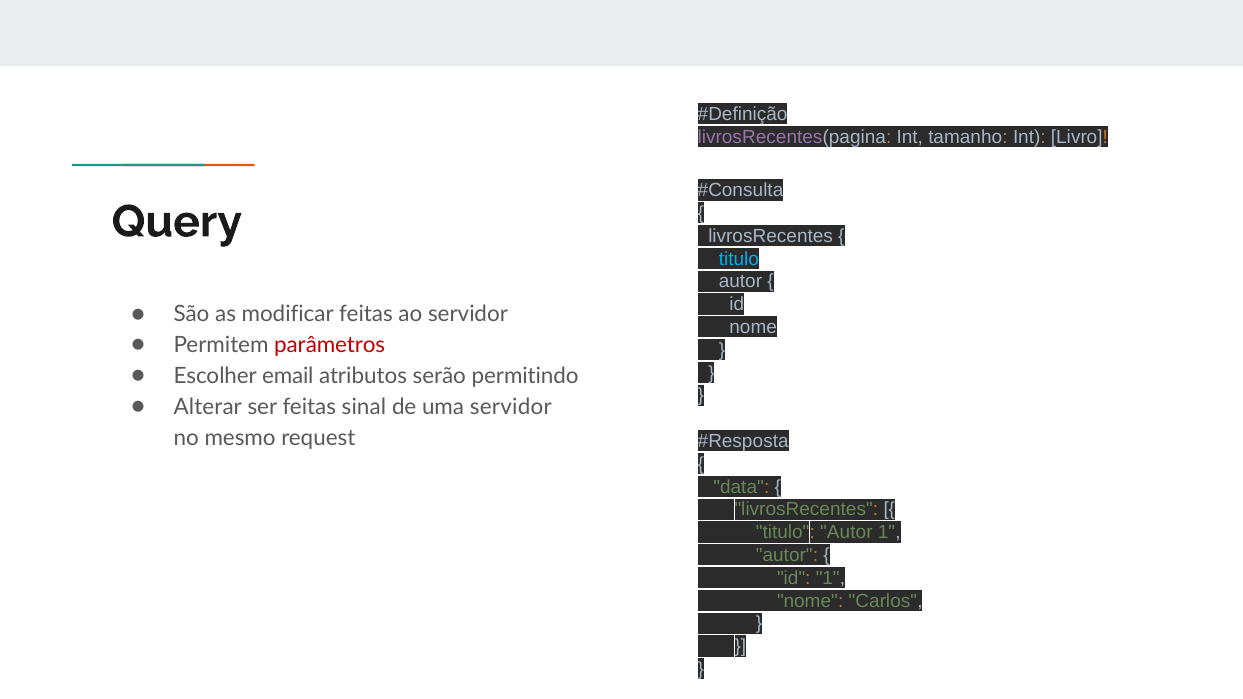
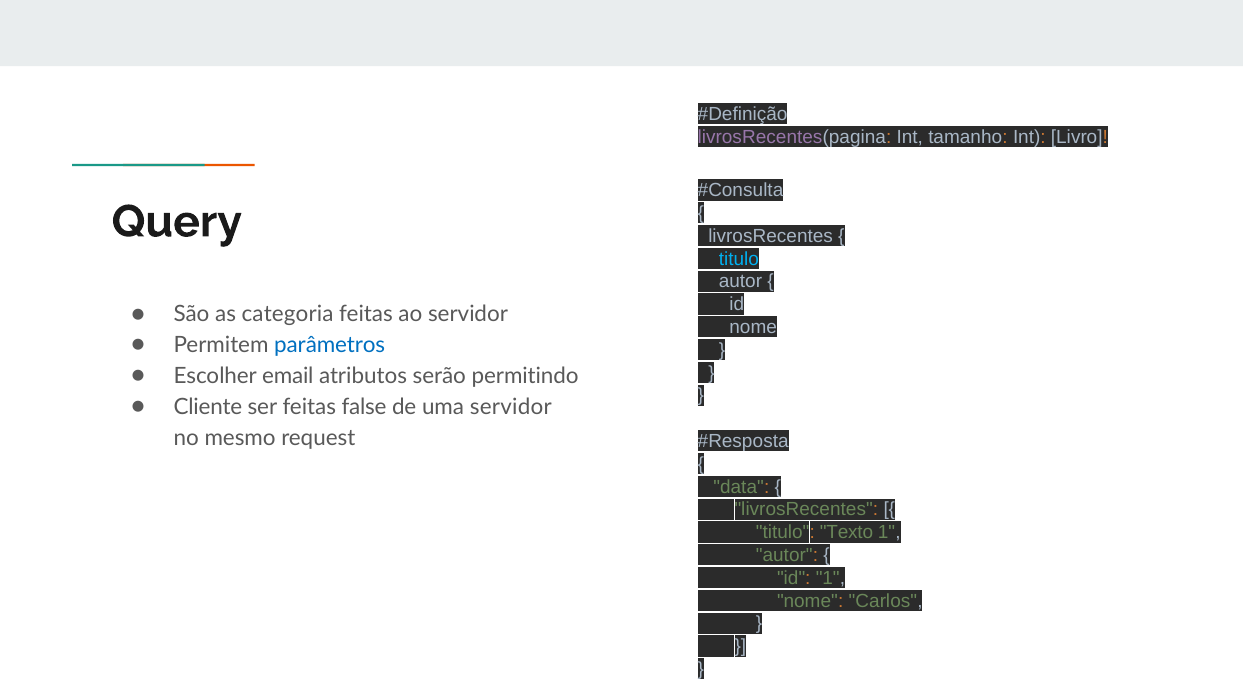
modificar: modificar -> categoria (288, 314)
parâmetros colour: red -> blue (330, 345)
Alterar: Alterar -> Cliente (208, 407)
sinal: sinal -> false (364, 407)
Autor: Autor -> Texto (846, 533)
